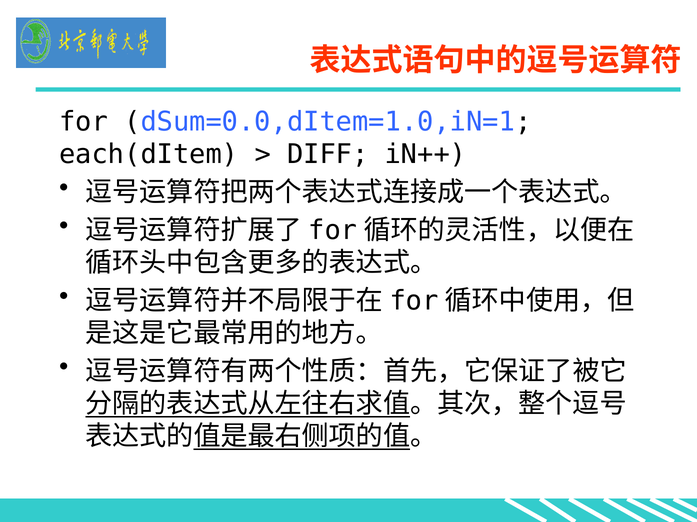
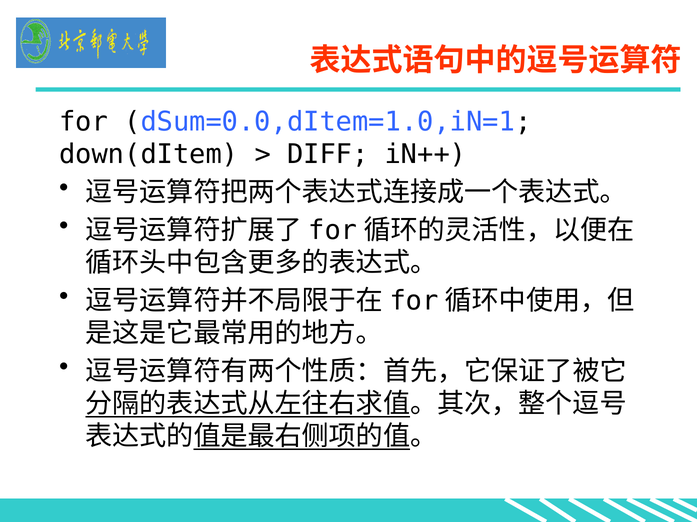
each(dItem: each(dItem -> down(dItem (149, 155)
